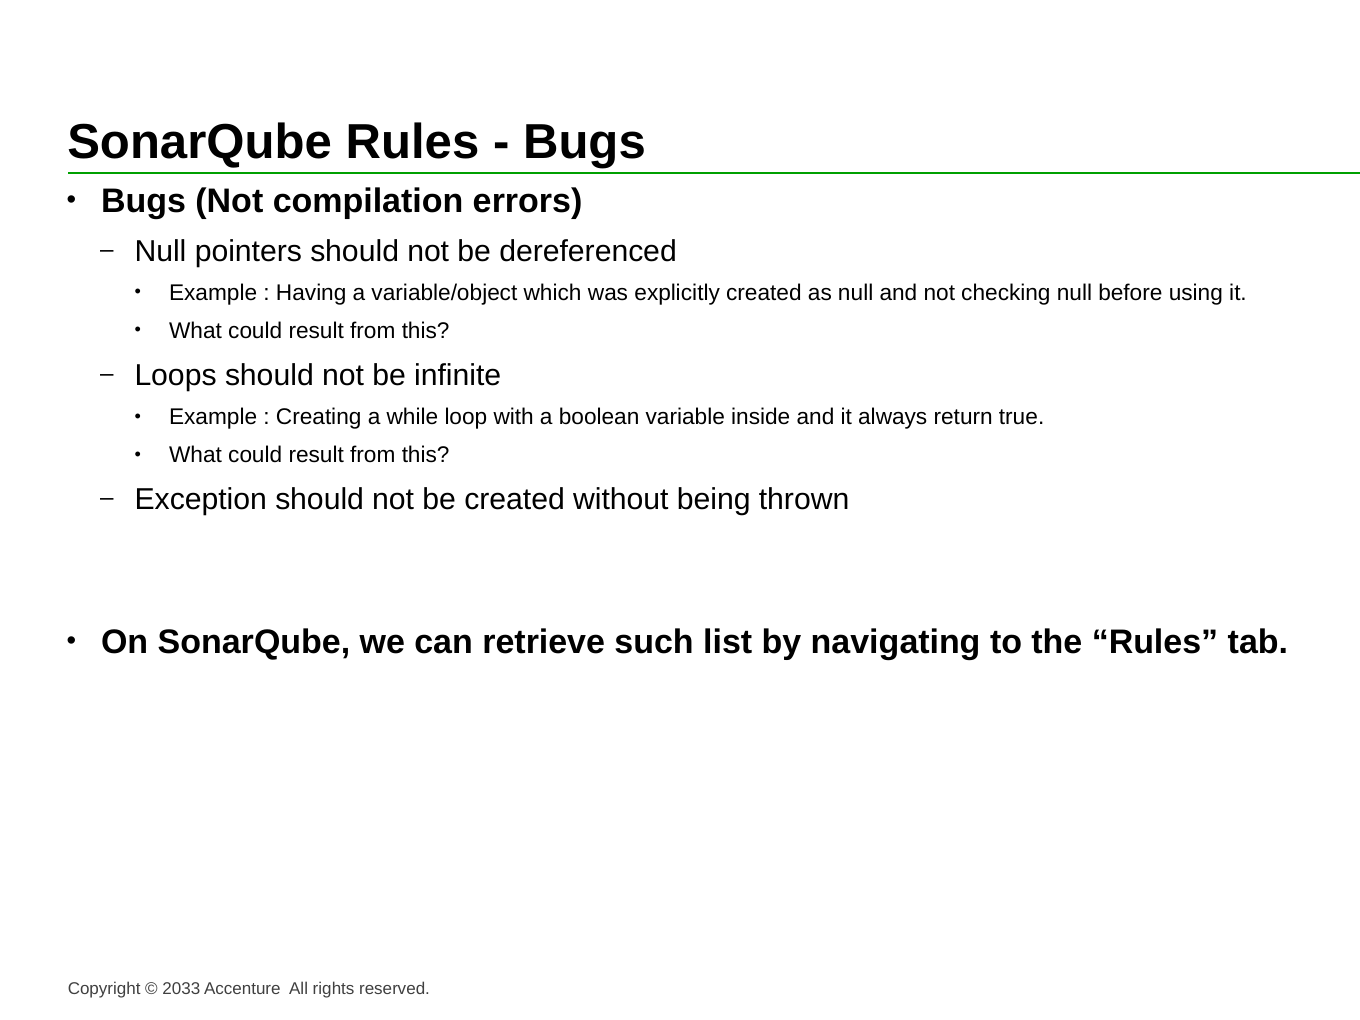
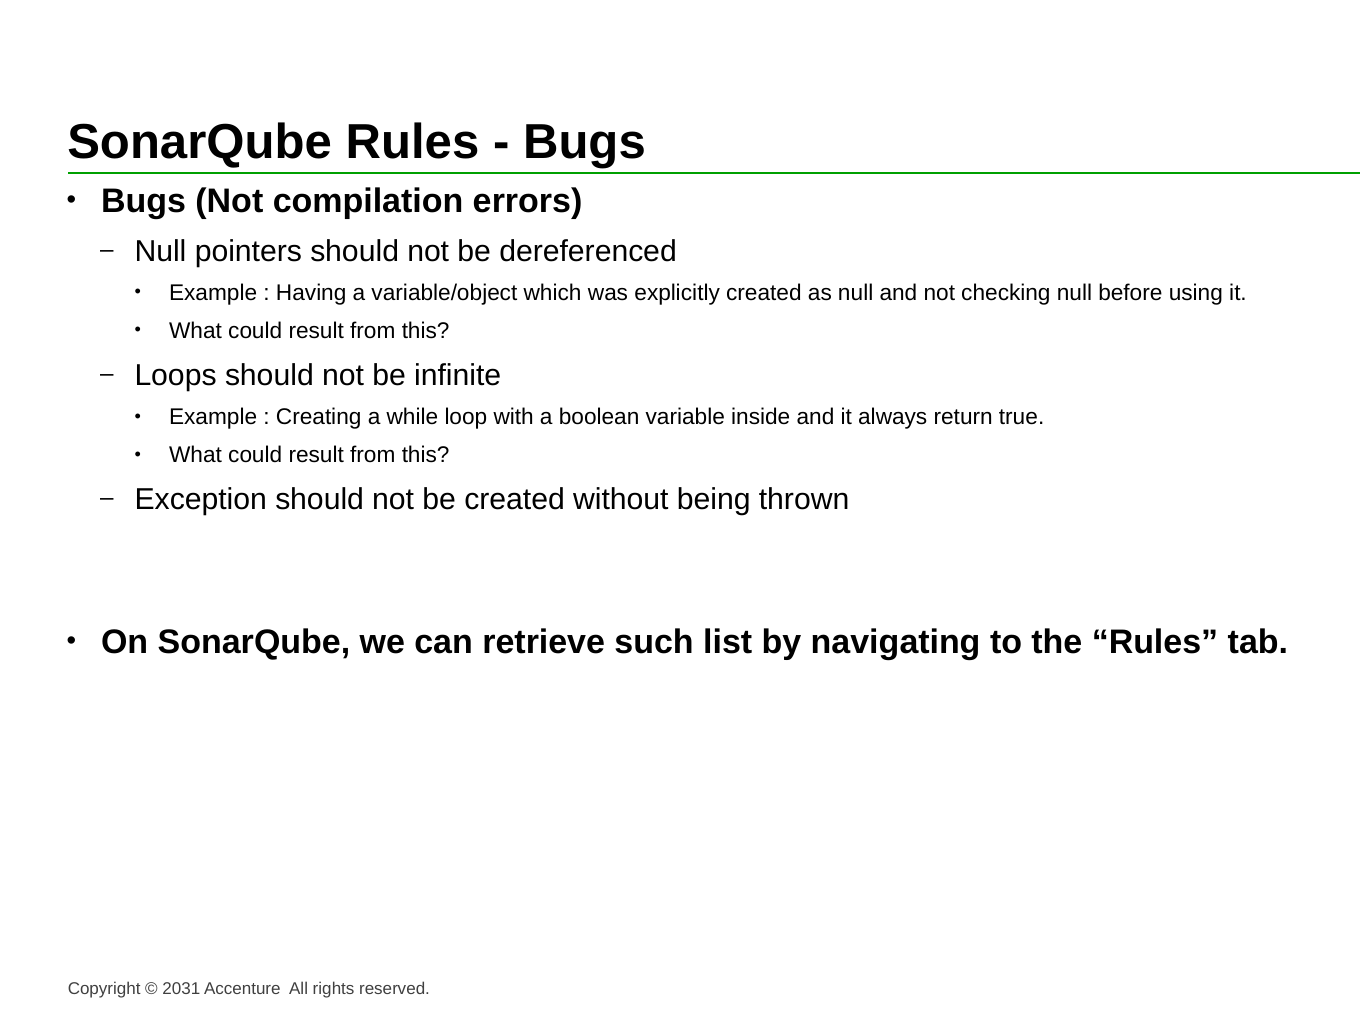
2033: 2033 -> 2031 (181, 989)
